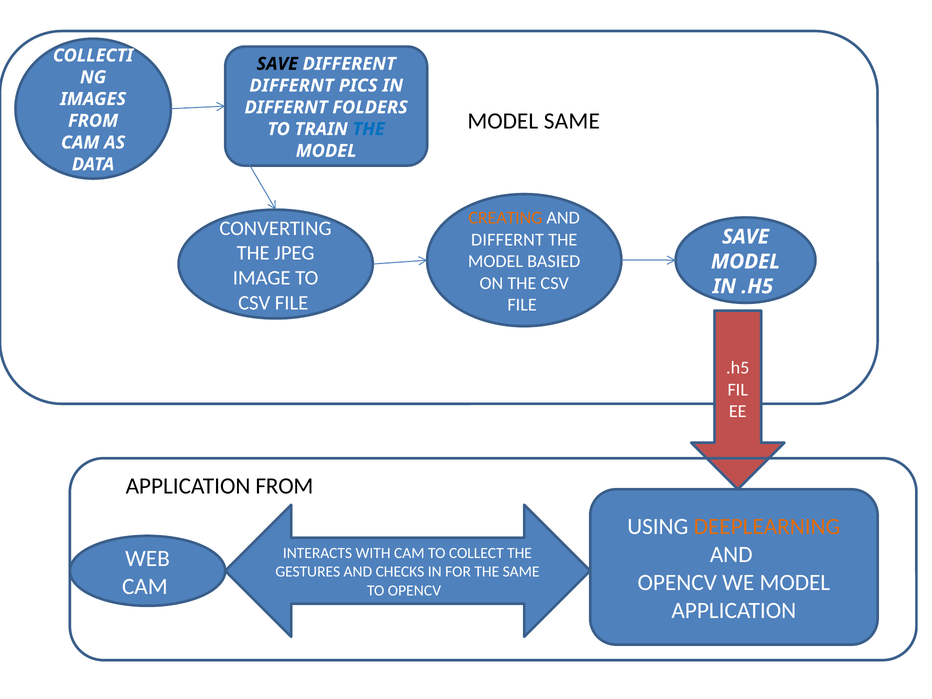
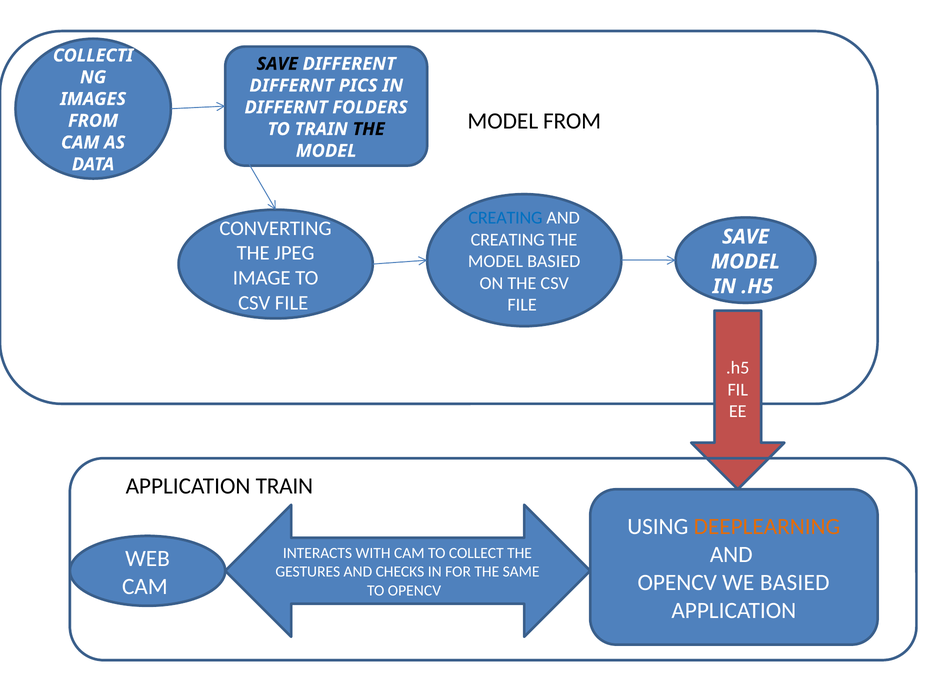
MODEL SAME: SAME -> FROM (572, 121)
THE colour: blue -> black (369, 129)
CREATING colour: orange -> blue (506, 218)
DIFFERNT: DIFFERNT -> CREATING (508, 240)
APPLICATION FROM: FROM -> TRAIN (284, 486)
WE MODEL: MODEL -> BASIED (795, 583)
